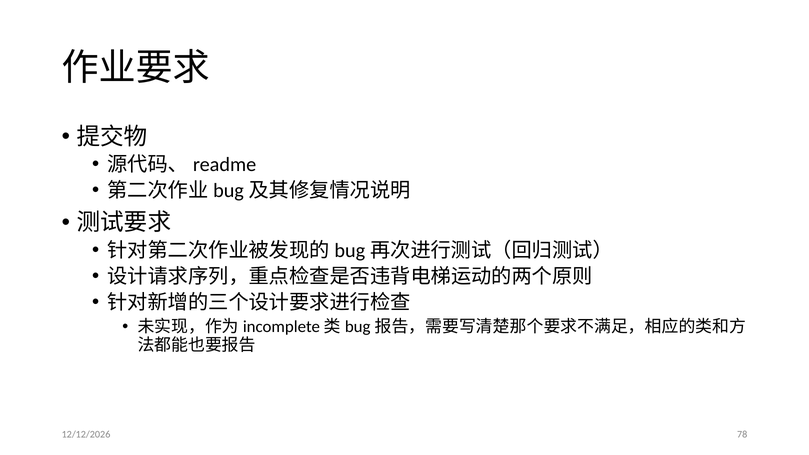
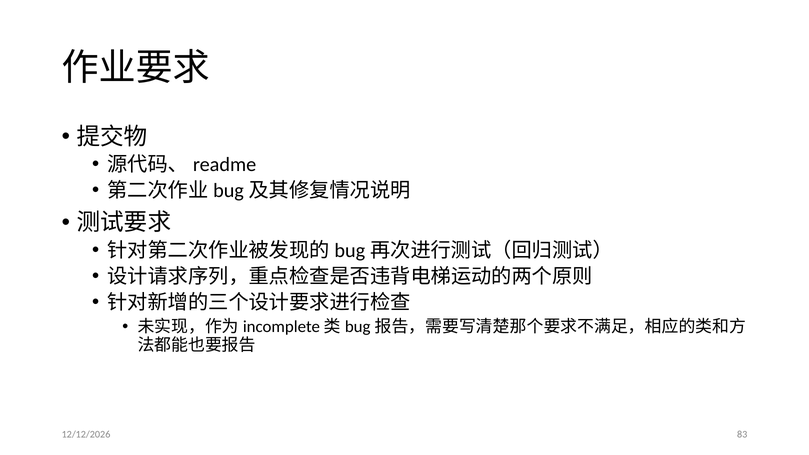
78: 78 -> 83 (742, 434)
